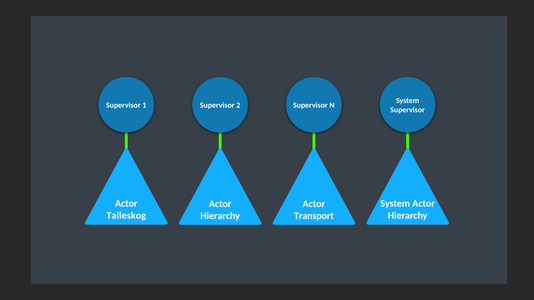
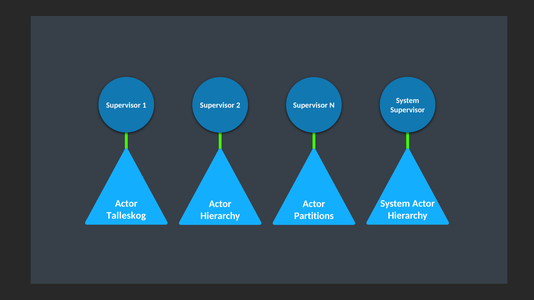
Transport: Transport -> Partitions (314, 216)
